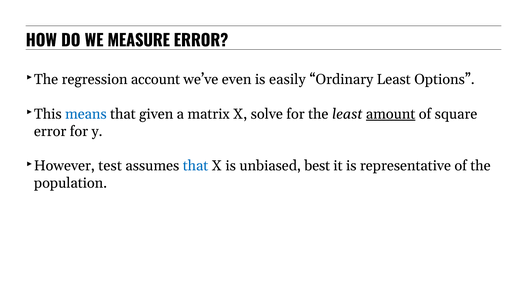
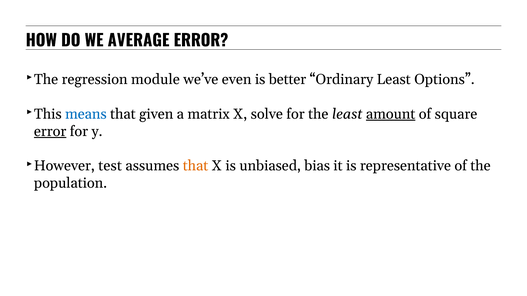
MEASURE: MEASURE -> AVERAGE (139, 41)
account: account -> module (155, 79)
easily: easily -> better (288, 79)
error underline: none -> present (50, 131)
that colour: blue -> orange (196, 166)
best: best -> bias (317, 166)
